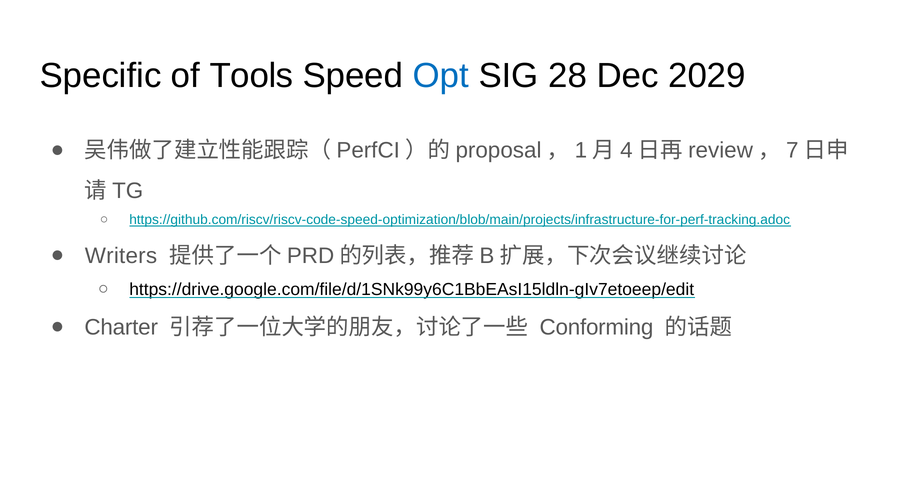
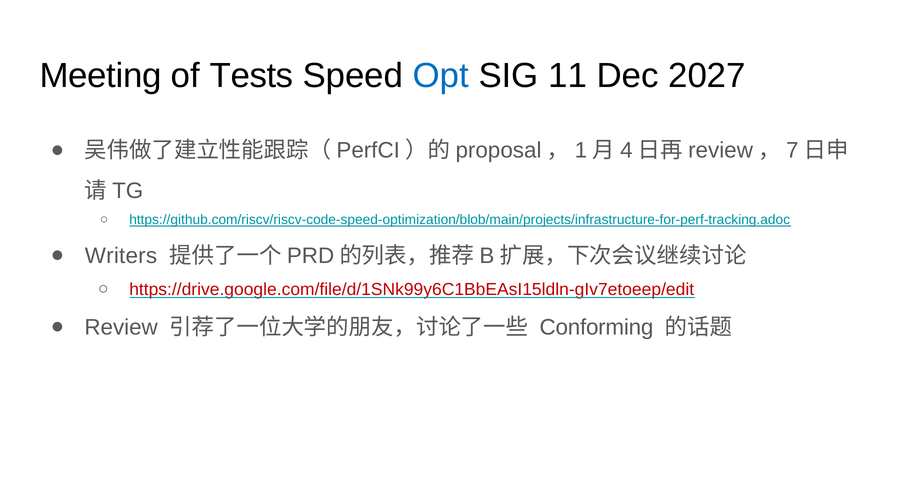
Specific: Specific -> Meeting (101, 76)
Tools: Tools -> Tests (251, 76)
28: 28 -> 11 (568, 76)
2029: 2029 -> 2027 (707, 76)
https://drive.google.com/file/d/1SNk99y6C1BbEAsI15ldln-gIv7etoeep/edit colour: black -> red (412, 290)
Charter: Charter -> Review (121, 328)
